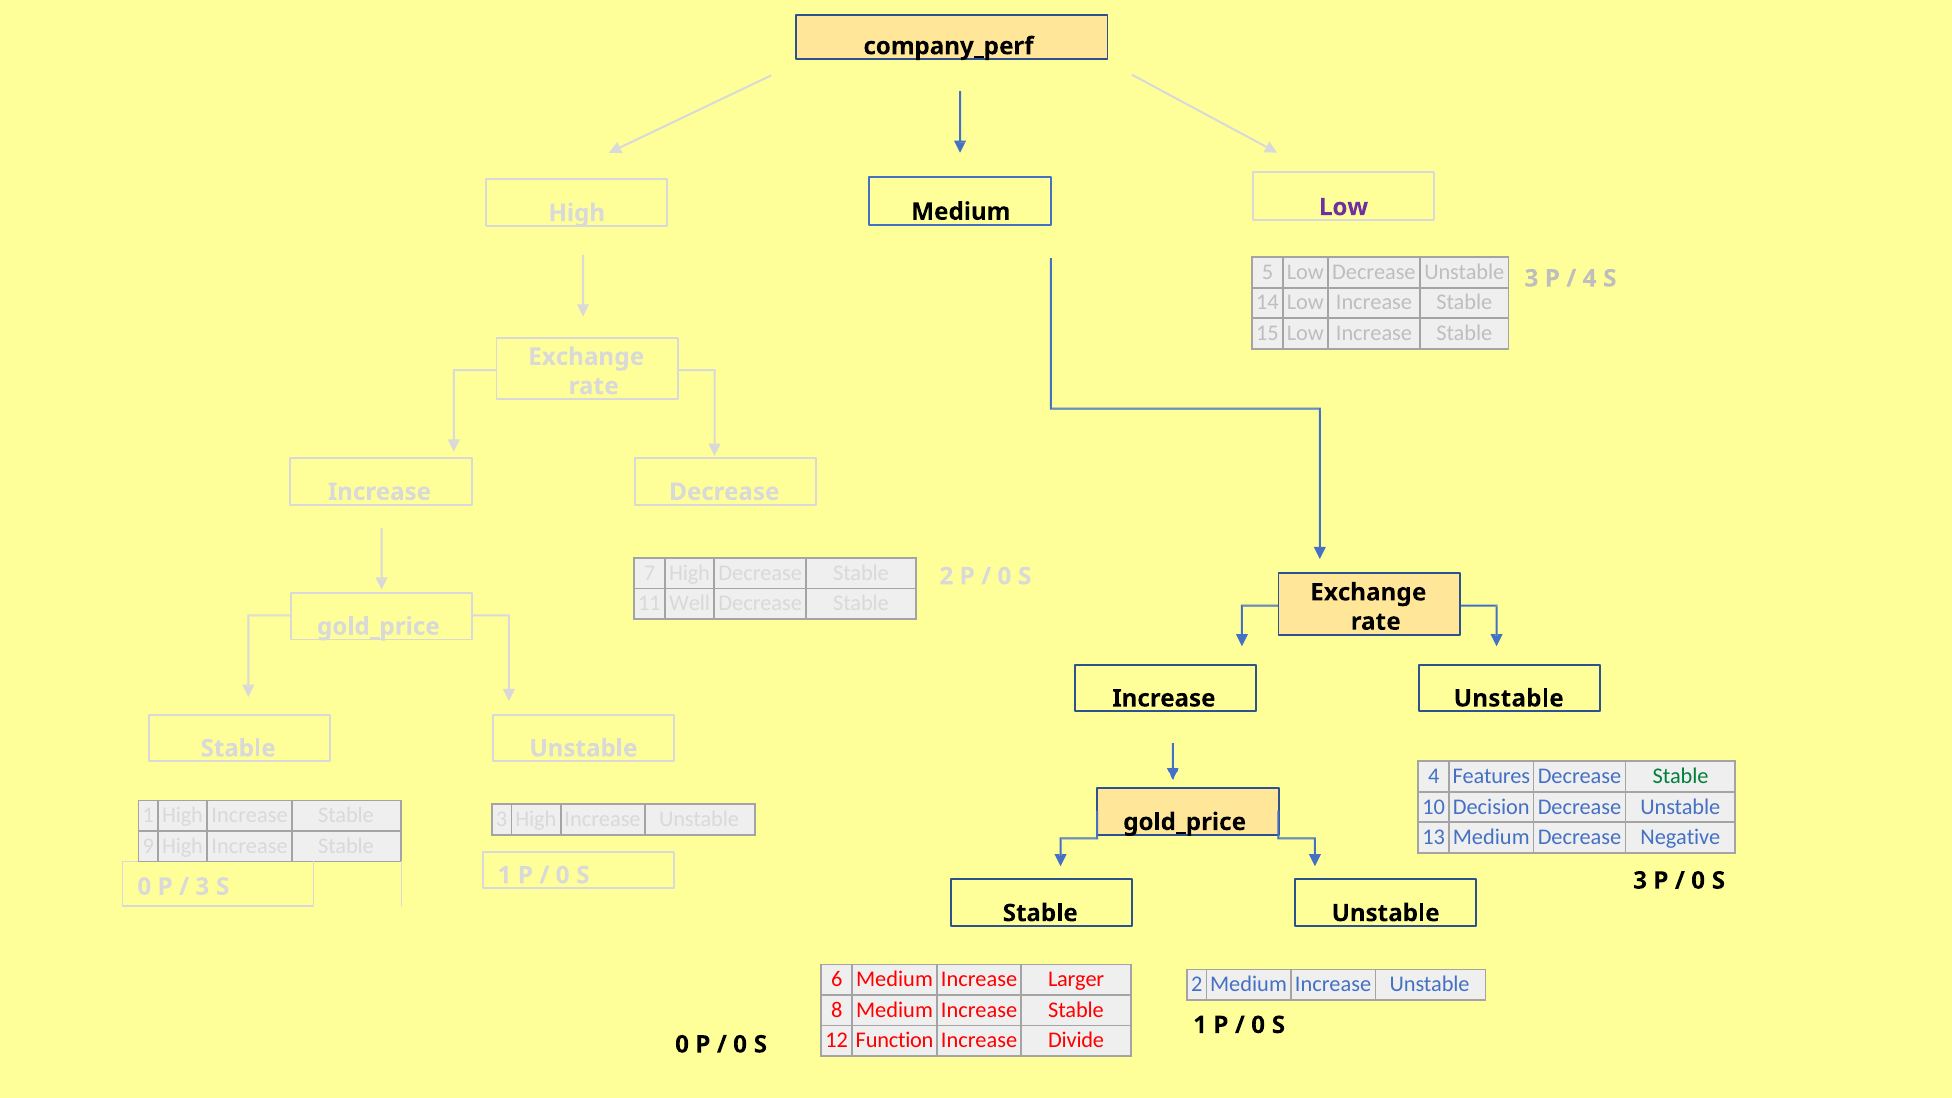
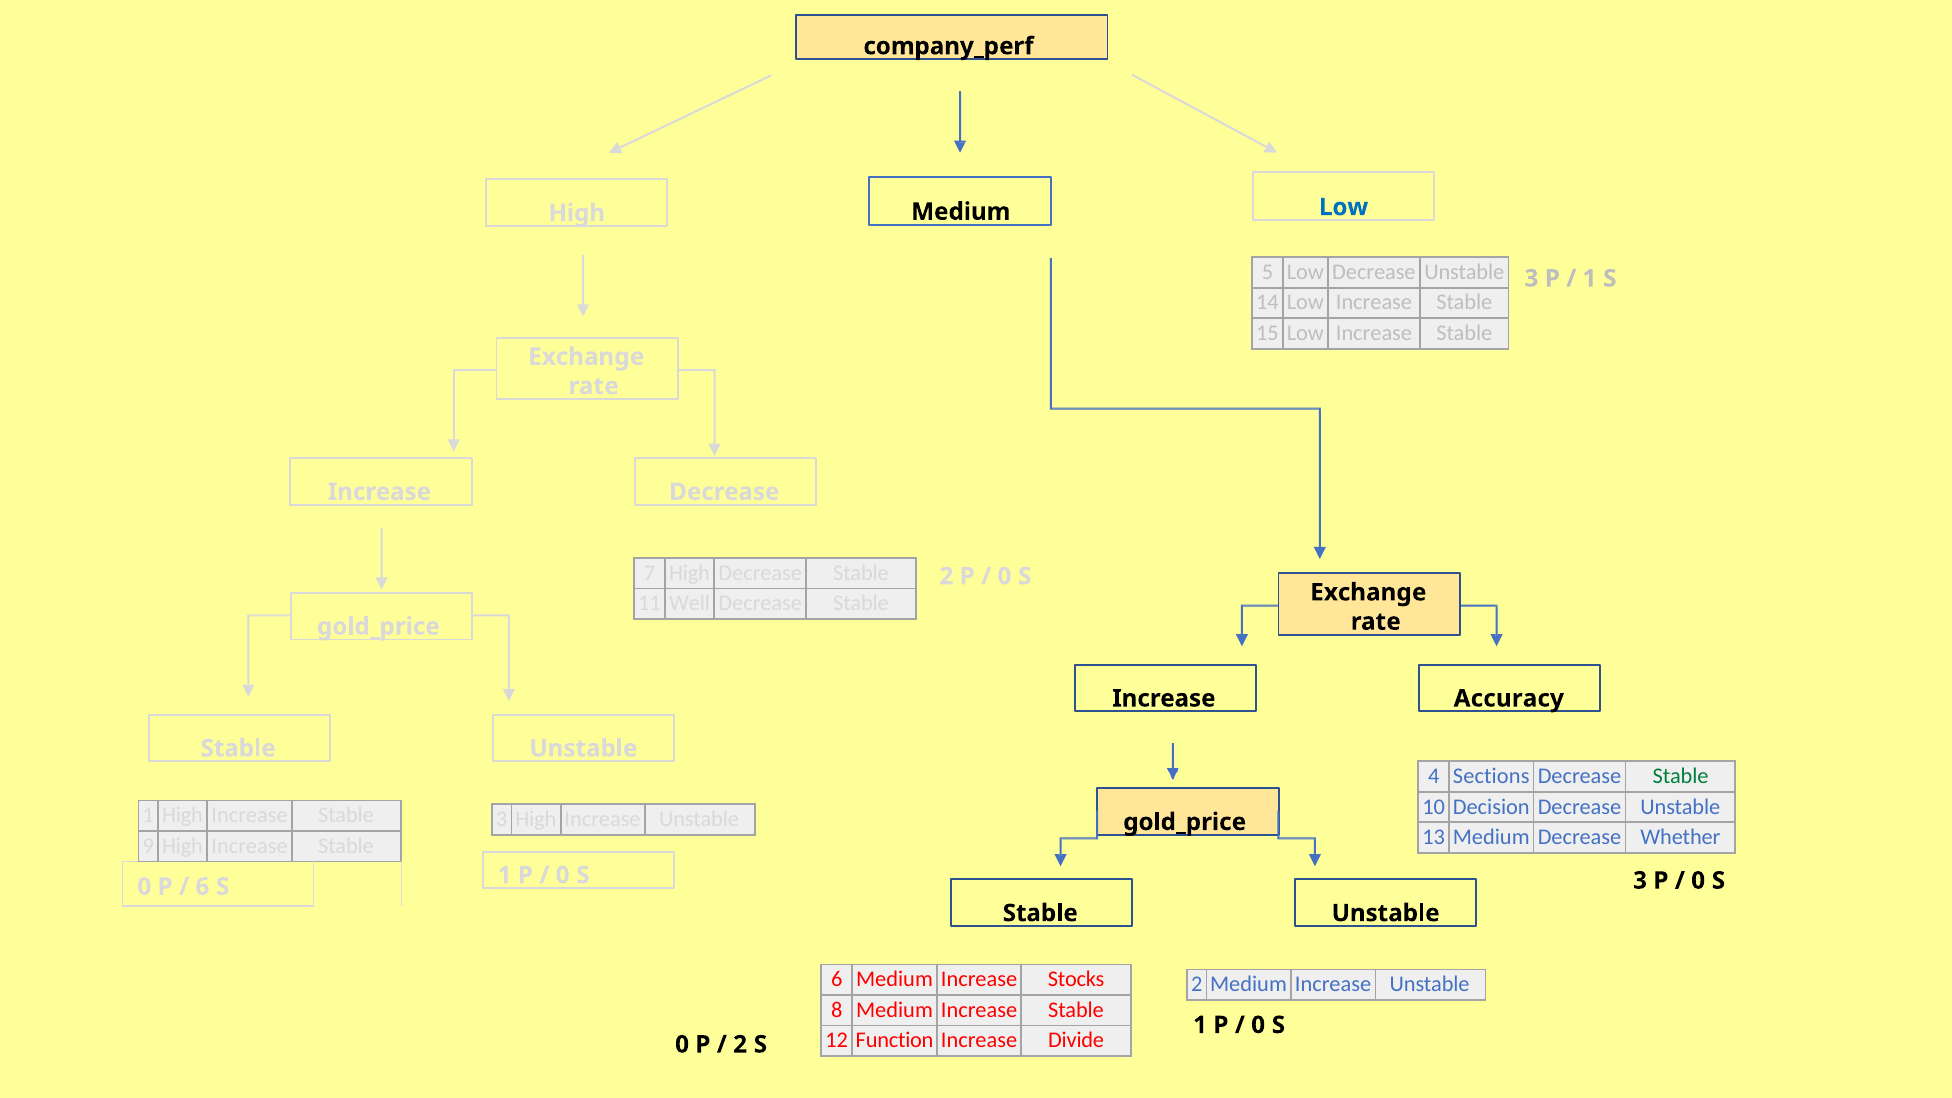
Low colour: purple -> blue (1344, 207)
4: 4 -> 1 (1590, 278)
Unstable: Unstable -> Accuracy (1509, 698)
Features: Features -> Sections (1491, 776)
Negative: Negative -> Whether (1680, 837)
3: 3 -> 6 (202, 887)
Larger: Larger -> Stocks (1076, 979)
0: 0 -> 2 (740, 1044)
